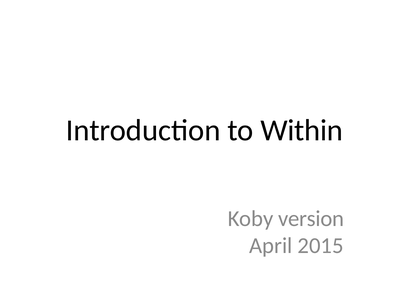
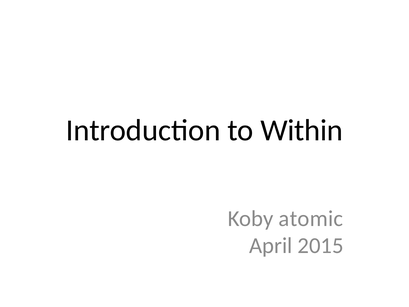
version: version -> atomic (311, 218)
